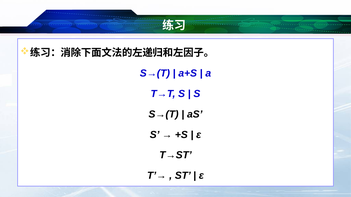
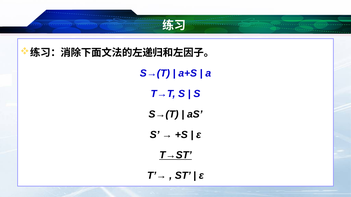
T→ST underline: none -> present (176, 155)
